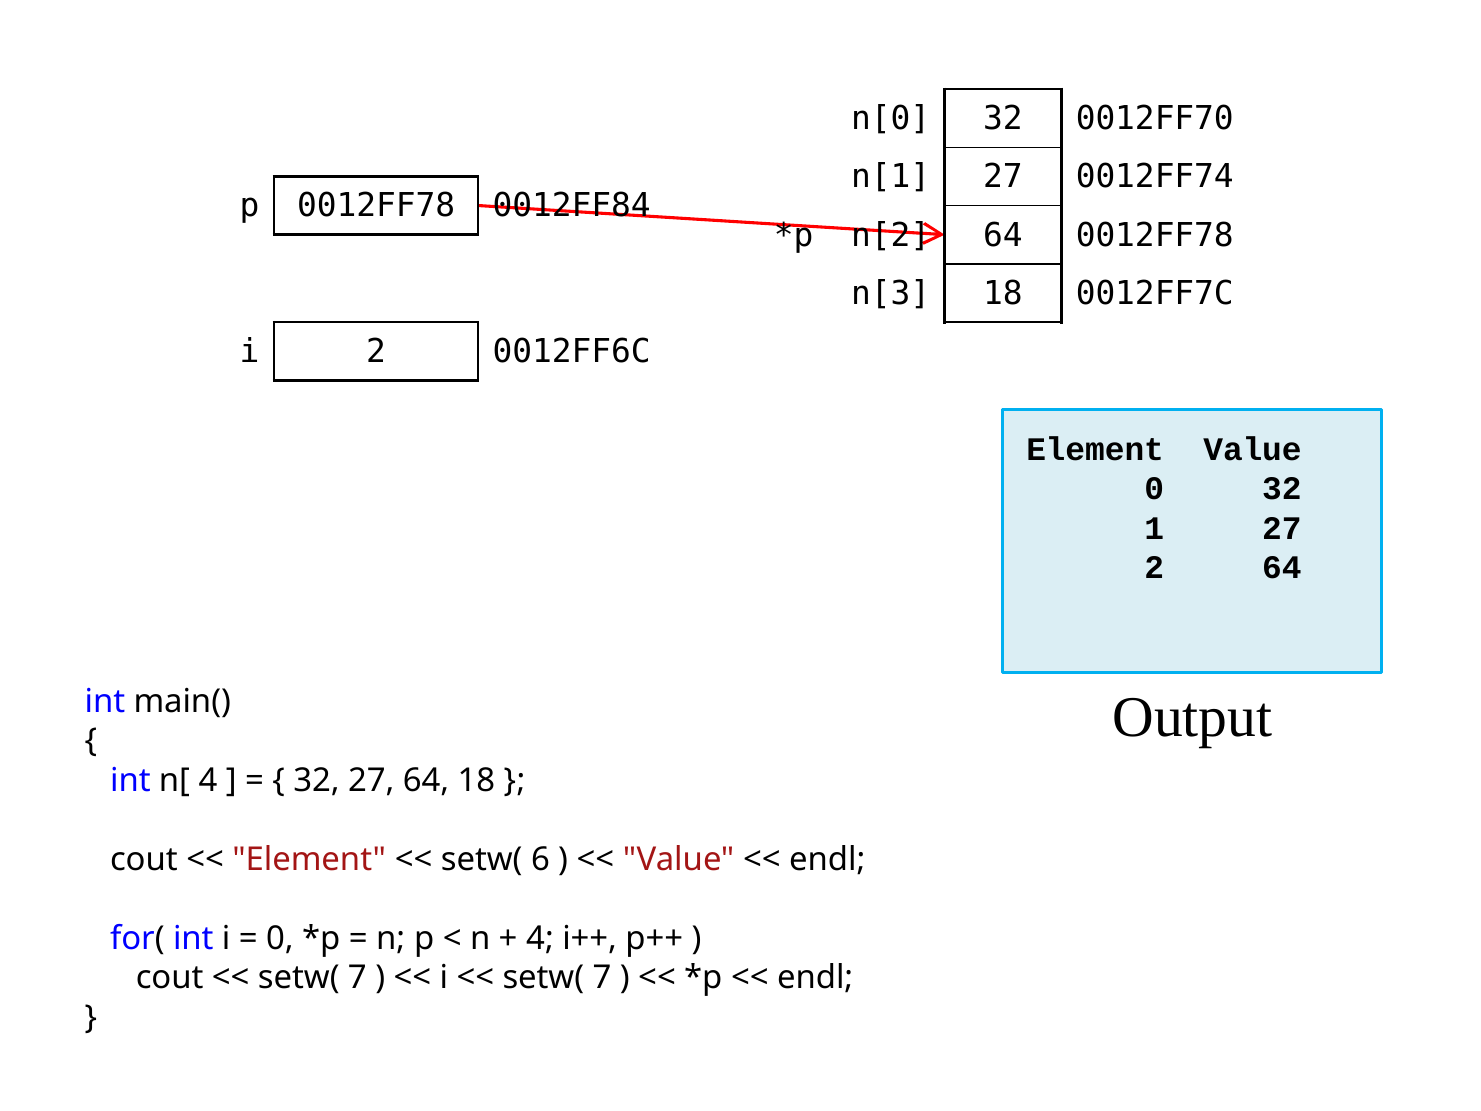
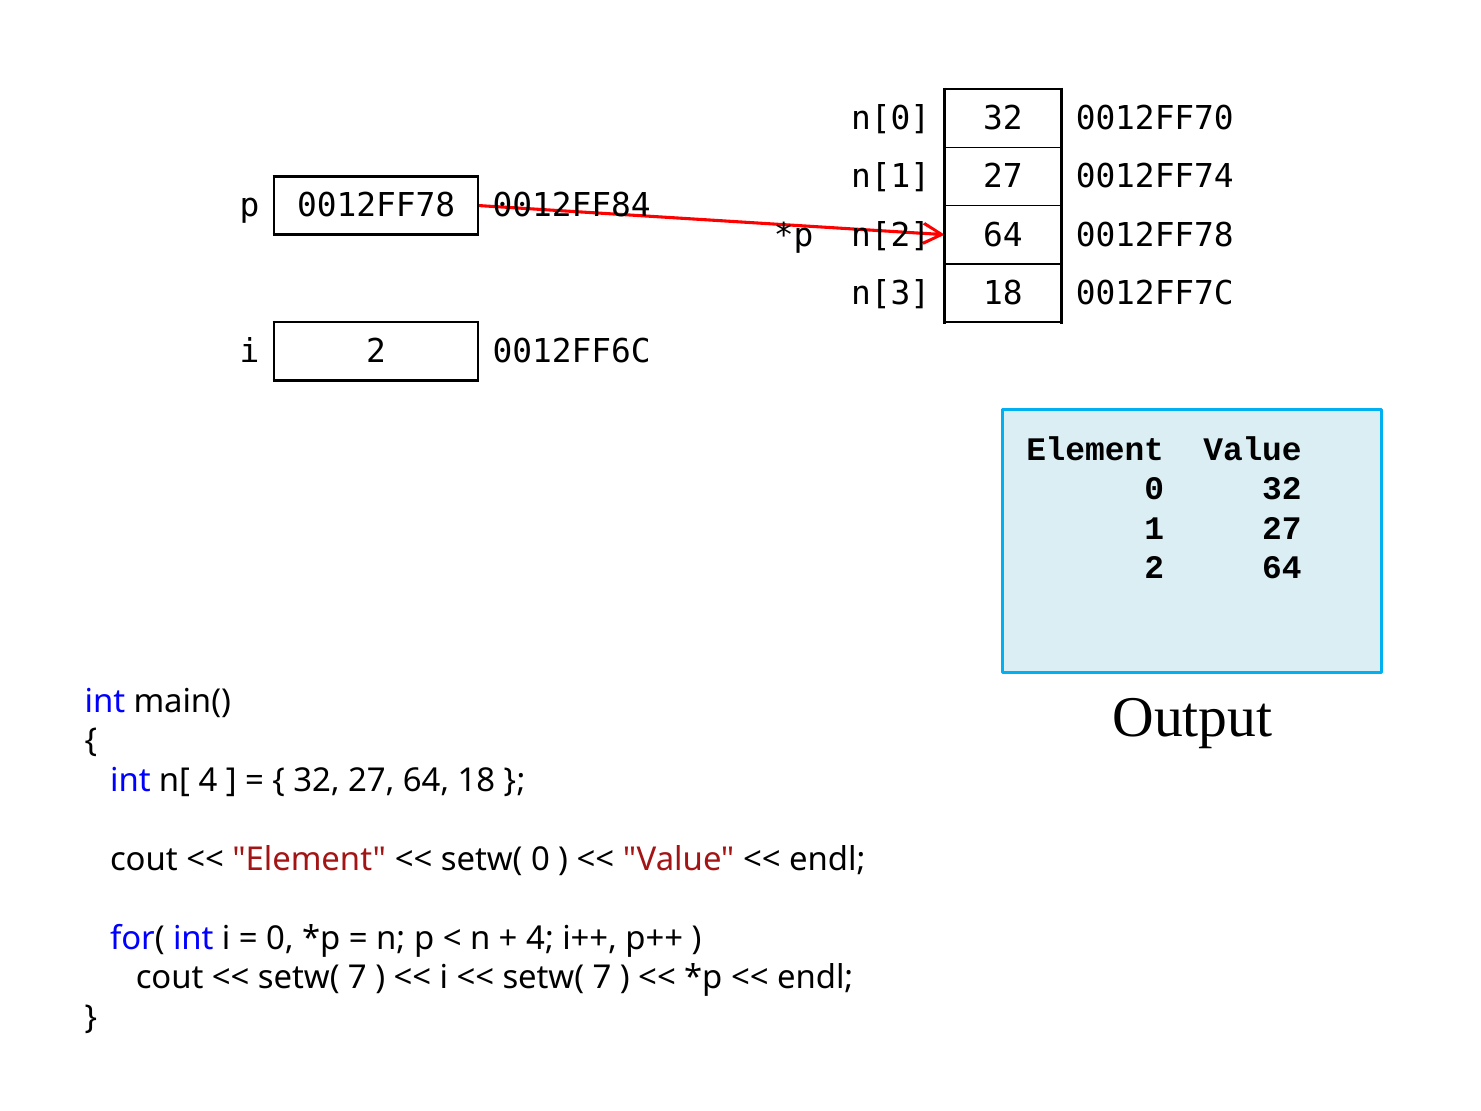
setw( 6: 6 -> 0 (540, 859)
